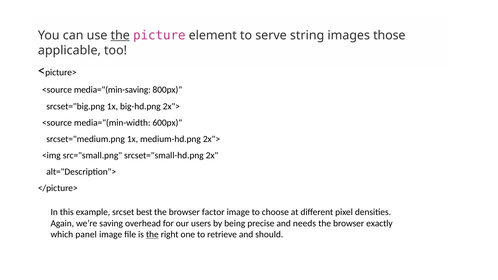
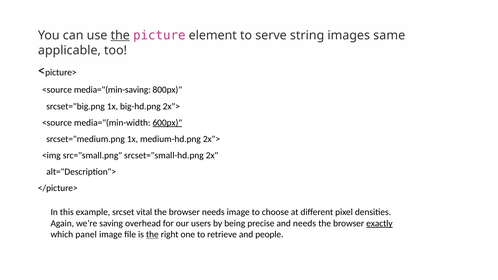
those: those -> same (389, 35)
600px underline: none -> present (167, 123)
best: best -> vital (144, 212)
browser factor: factor -> needs (213, 212)
exactly underline: none -> present (379, 223)
should: should -> people (269, 235)
